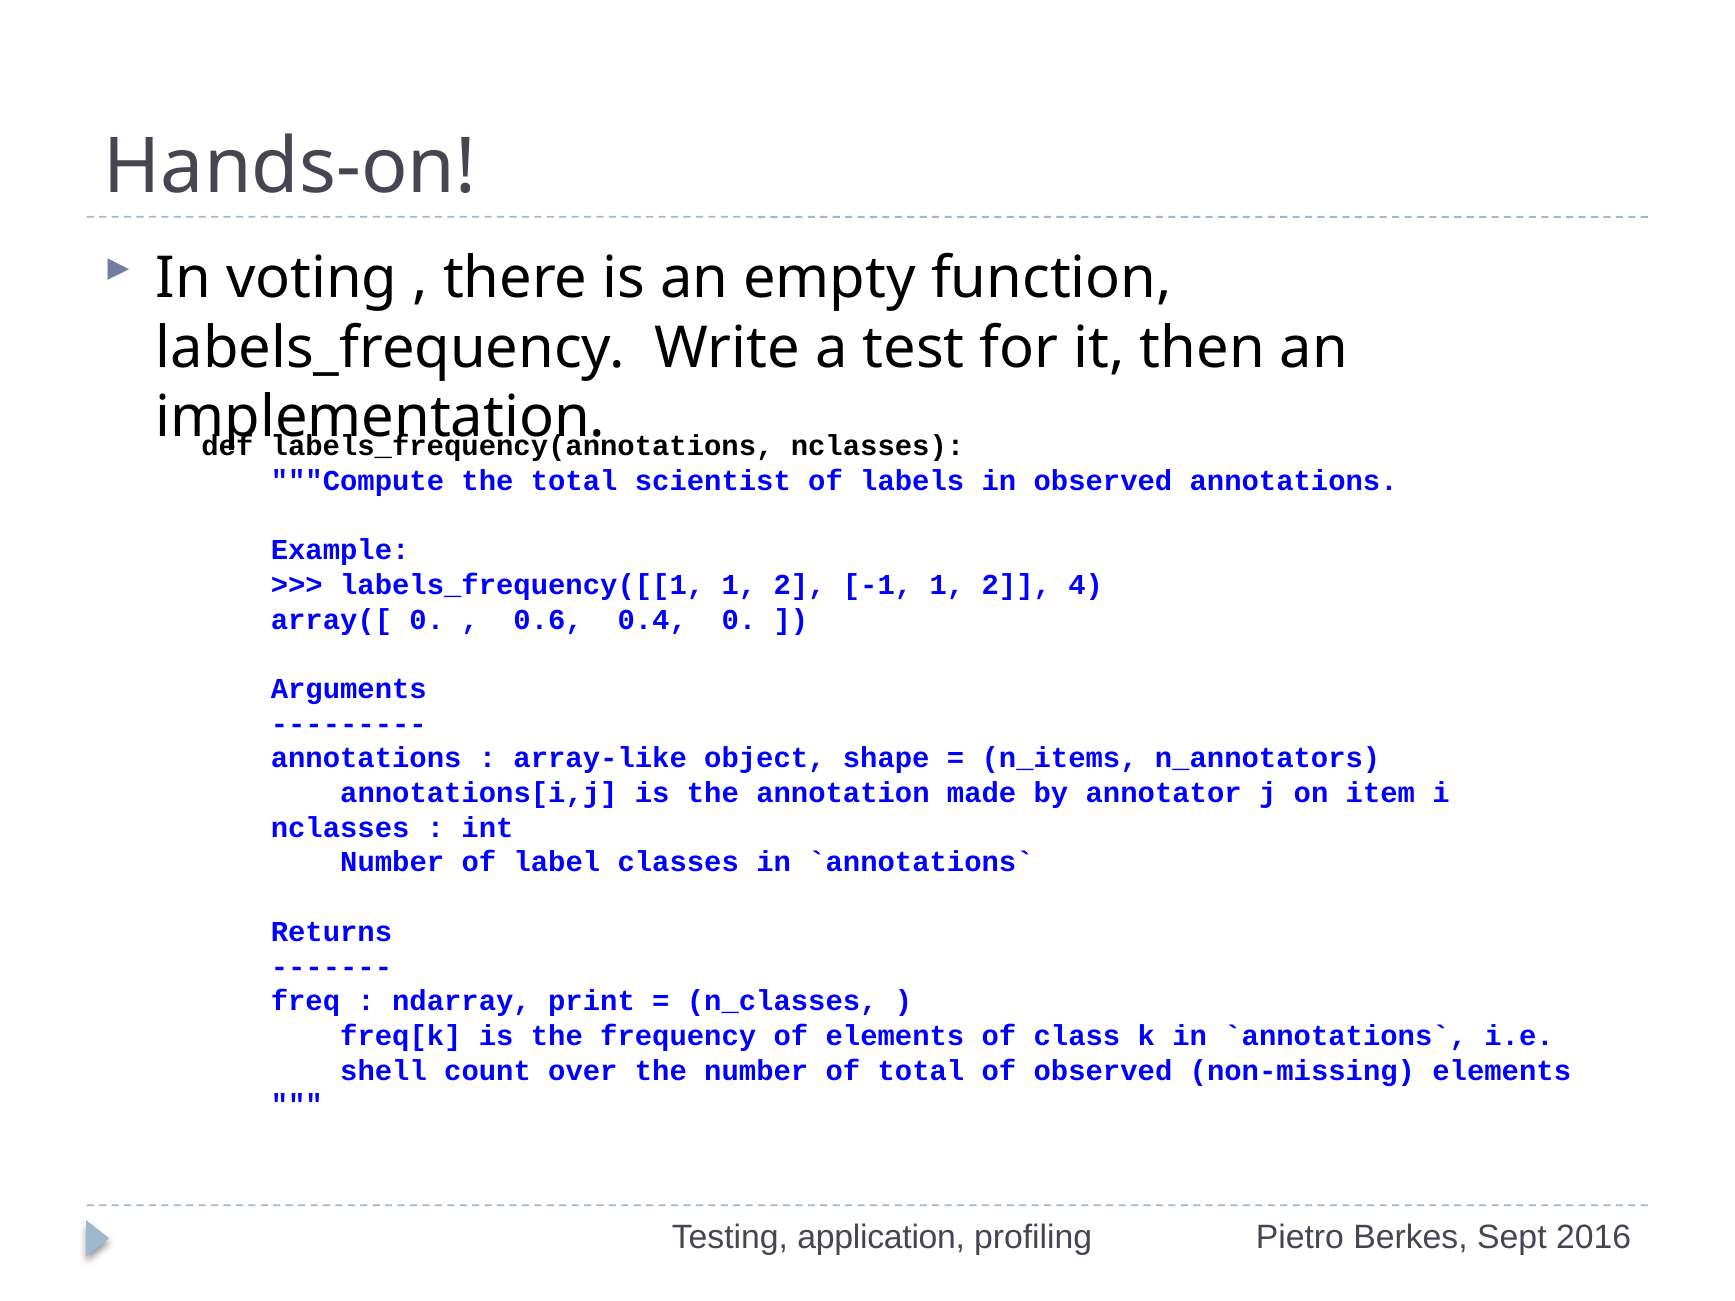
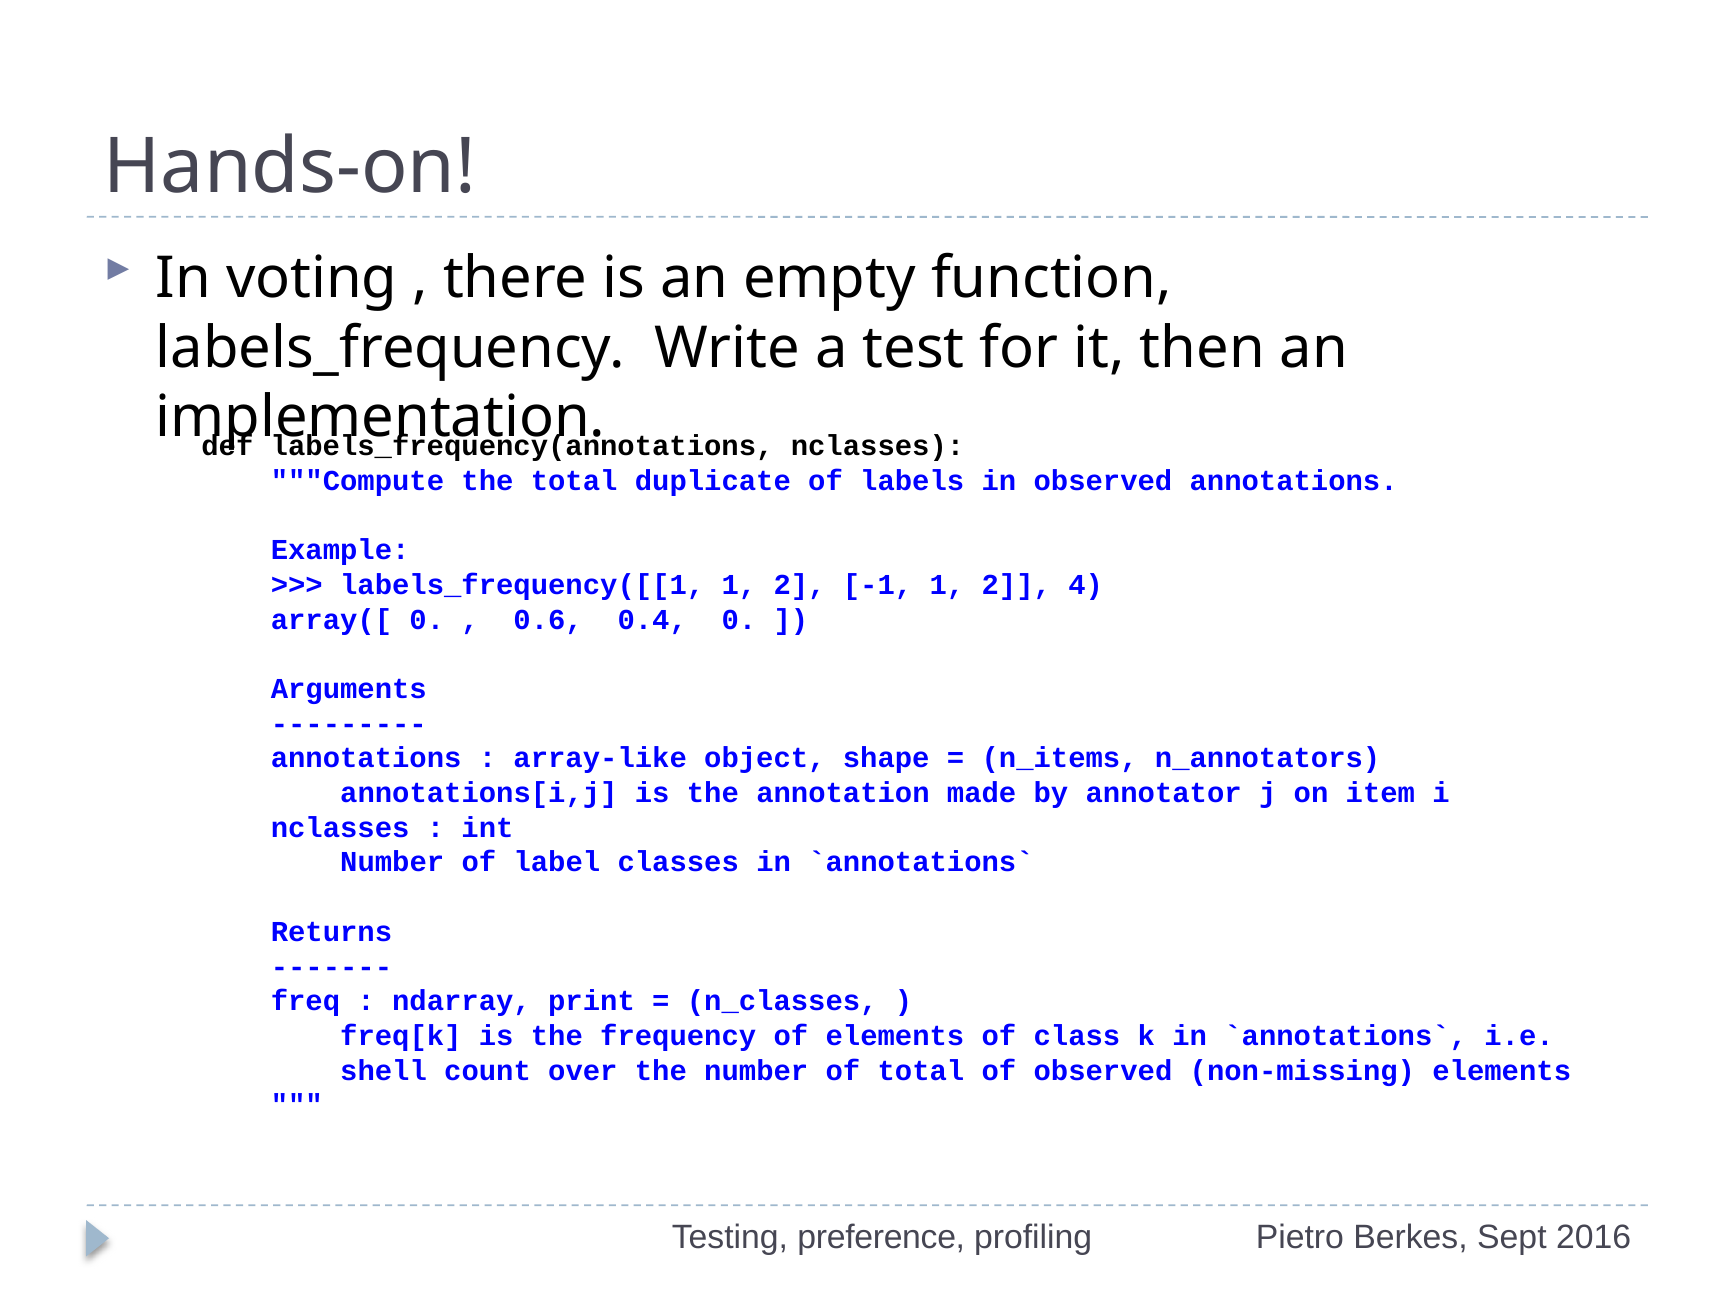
scientist: scientist -> duplicate (713, 481)
application: application -> preference (881, 1237)
